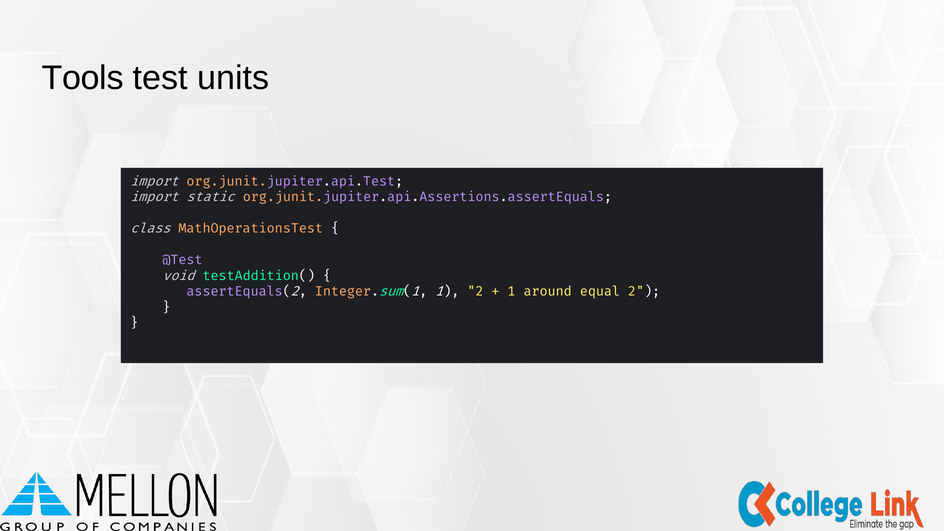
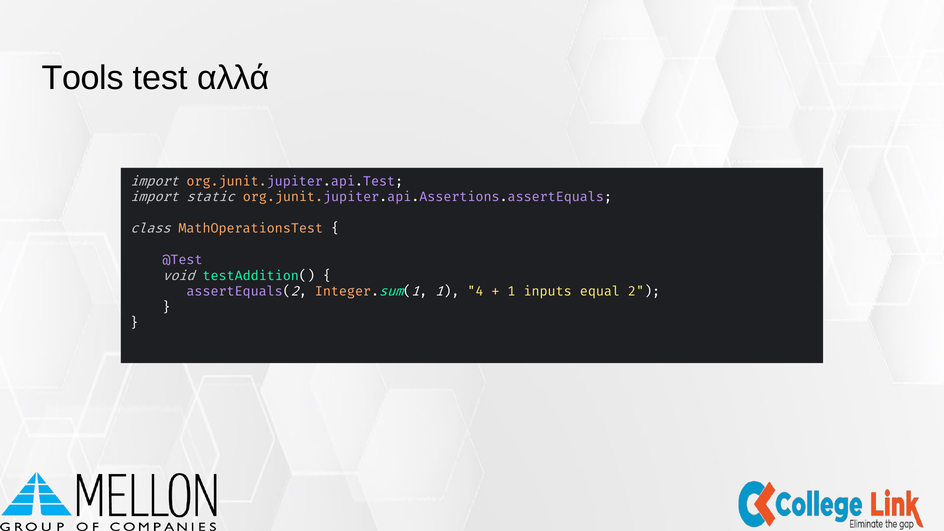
units: units -> αλλά (233, 78)
1 2: 2 -> 4 (475, 292)
around: around -> inputs (548, 292)
